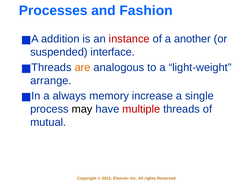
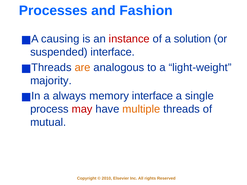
addition: addition -> causing (60, 39)
another: another -> solution (192, 39)
arrange: arrange -> majority (51, 81)
memory increase: increase -> interface (152, 96)
may colour: black -> red (82, 109)
multiple colour: red -> orange (141, 109)
